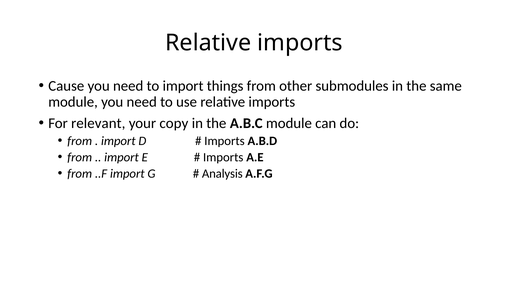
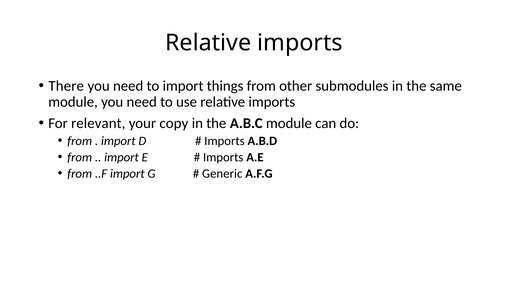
Cause: Cause -> There (66, 86)
Analysis: Analysis -> Generic (222, 173)
